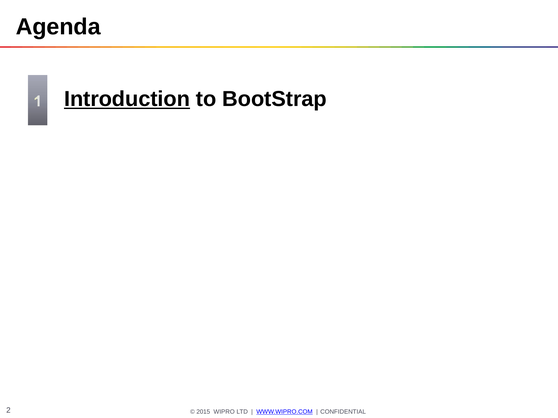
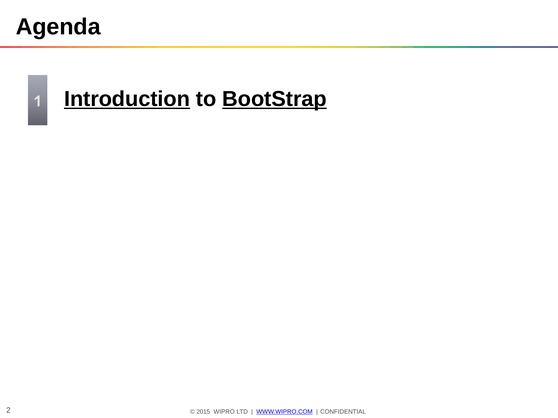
BootStrap underline: none -> present (274, 99)
